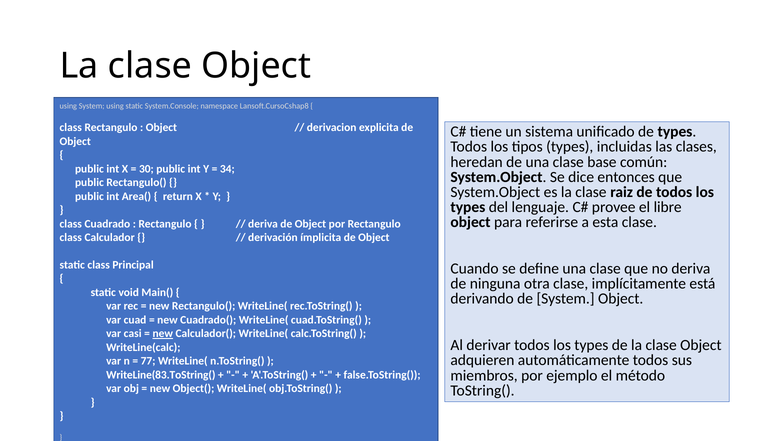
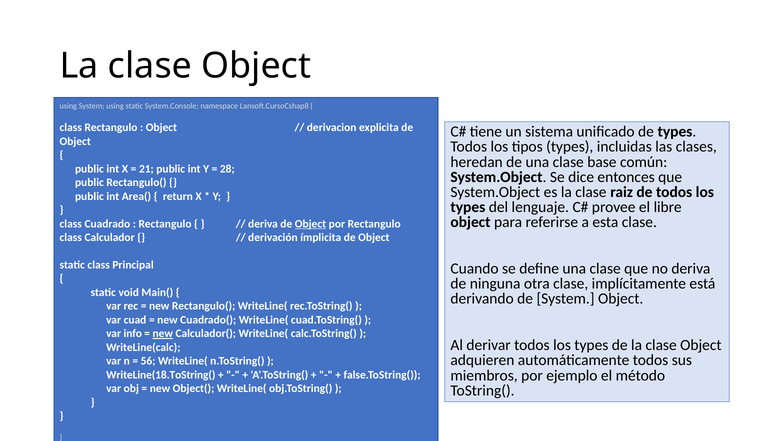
30: 30 -> 21 (146, 169)
34: 34 -> 28 (227, 169)
Object underline: none -> present (310, 223)
casi: casi -> info (133, 333)
77: 77 -> 56 (148, 361)
WriteLine(83.ToString(: WriteLine(83.ToString( -> WriteLine(18.ToString( (161, 374)
